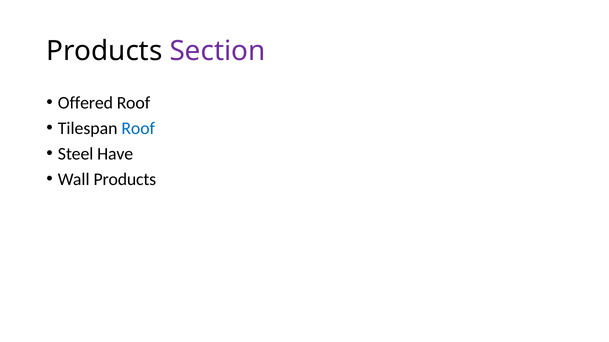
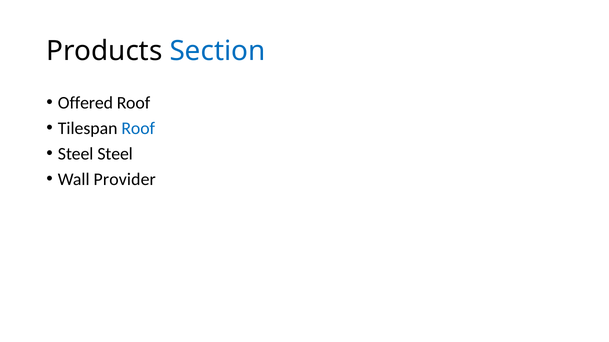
Section colour: purple -> blue (218, 51)
Steel Have: Have -> Steel (115, 154)
Wall Products: Products -> Provider (125, 180)
